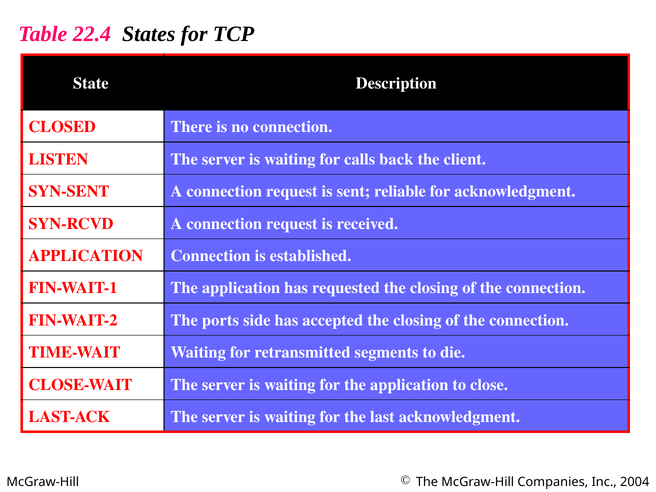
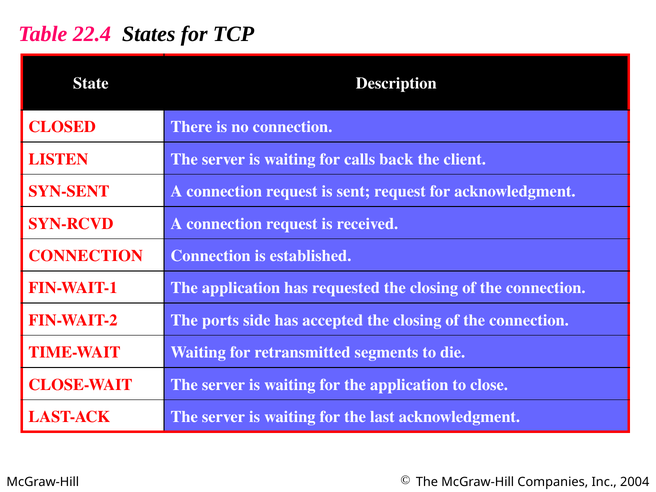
sent reliable: reliable -> request (400, 191)
APPLICATION: APPLICATION -> CONNECTION (86, 256)
